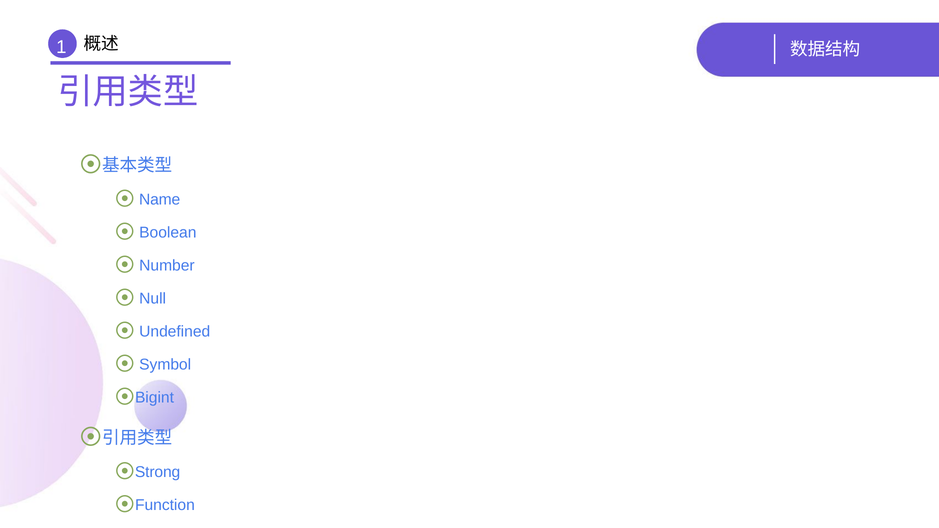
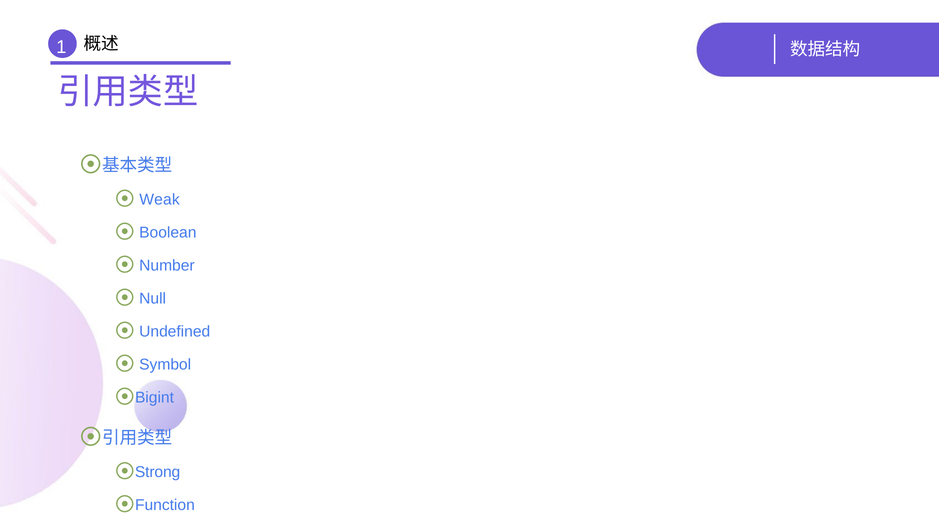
Name: Name -> Weak (160, 199)
